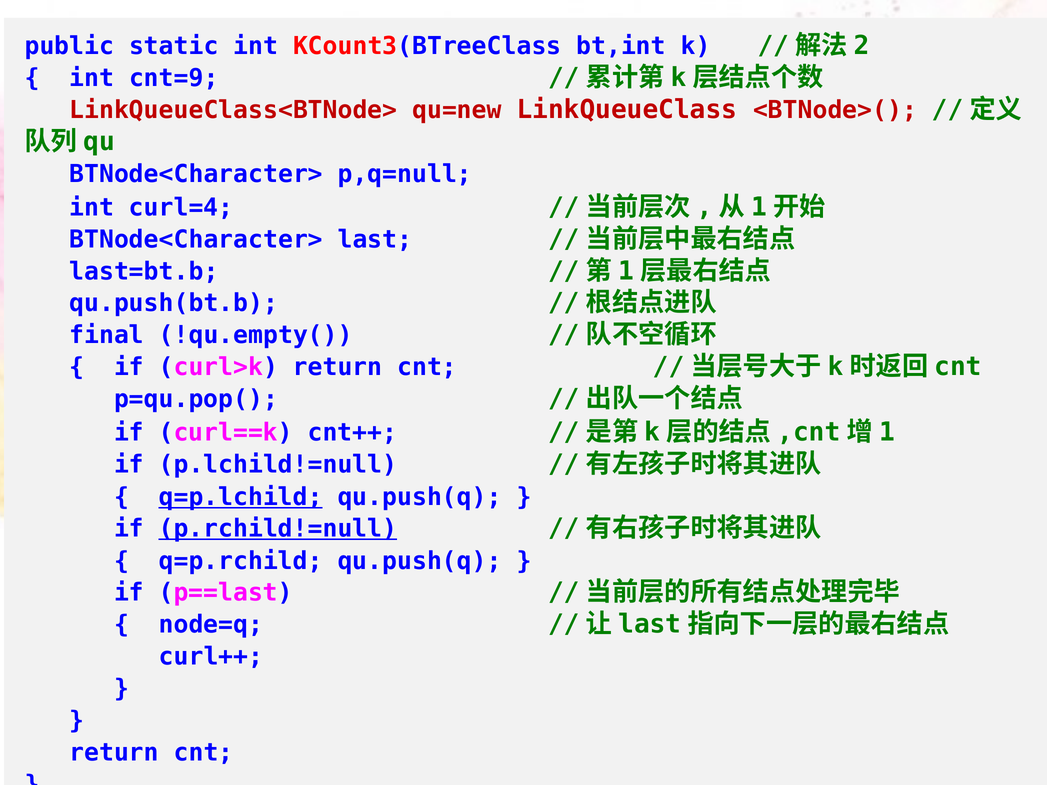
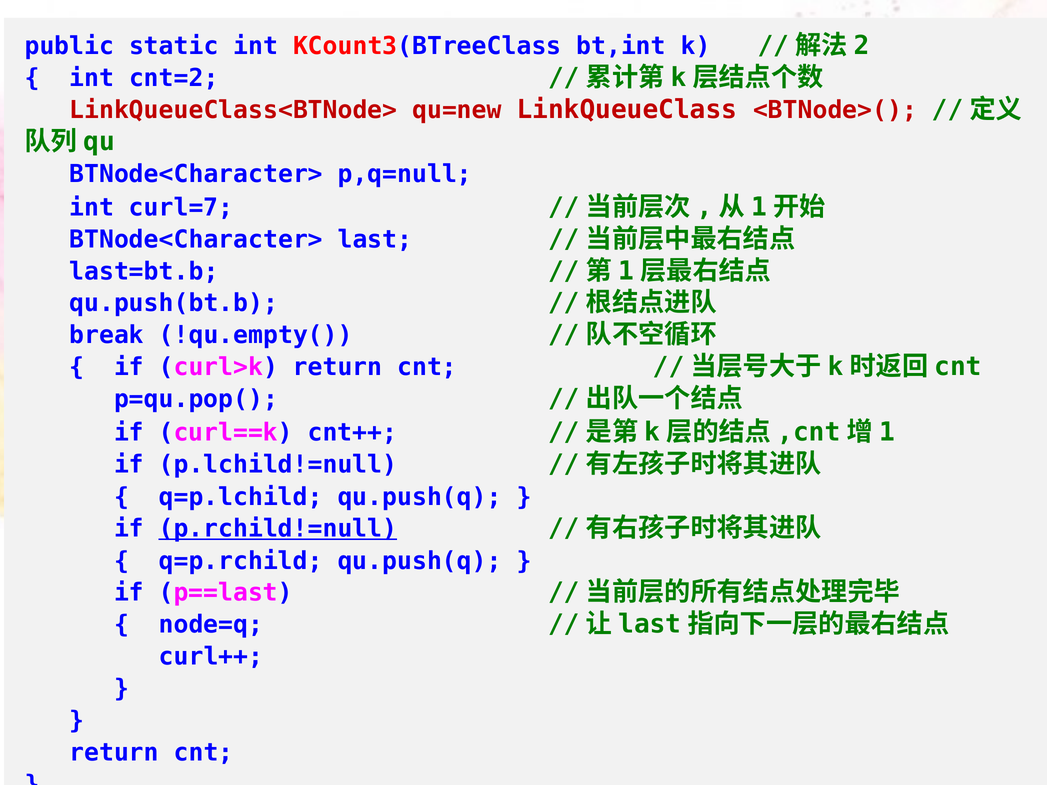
cnt=9: cnt=9 -> cnt=2 (174, 78)
curl=4: curl=4 -> curl=7 (181, 207)
final: final -> break (107, 335)
q=p.lchild underline: present -> none (241, 497)
